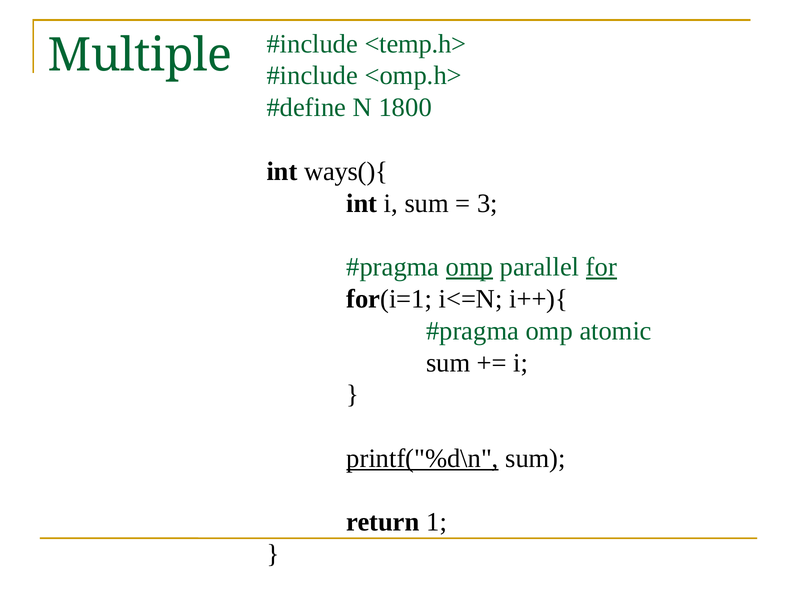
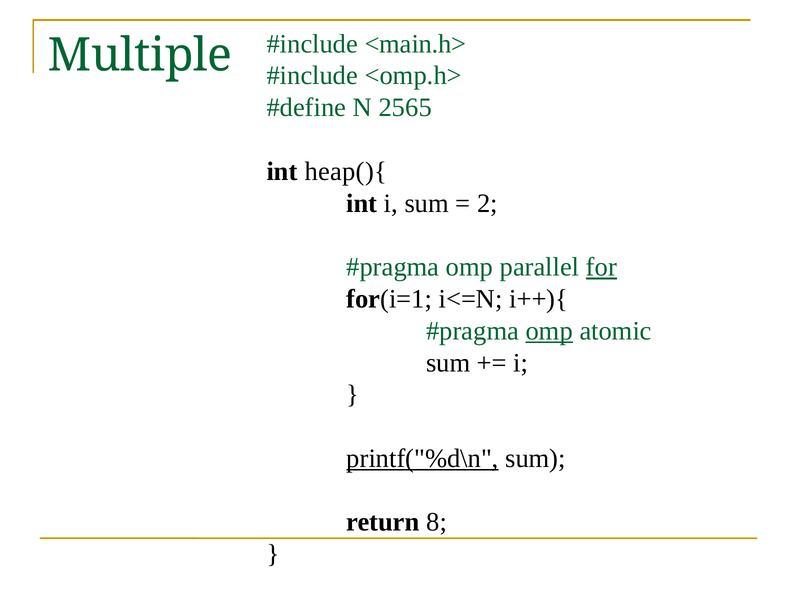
<temp.h>: <temp.h> -> <main.h> (416, 44)
1800: 1800 -> 2565 (405, 108)
ways(){: ways(){ -> heap(){ (346, 171)
3: 3 -> 2 (487, 203)
omp underline: present -> none (469, 267)
omp underline: none -> present (549, 331)
1: 1 -> 8 (437, 522)
